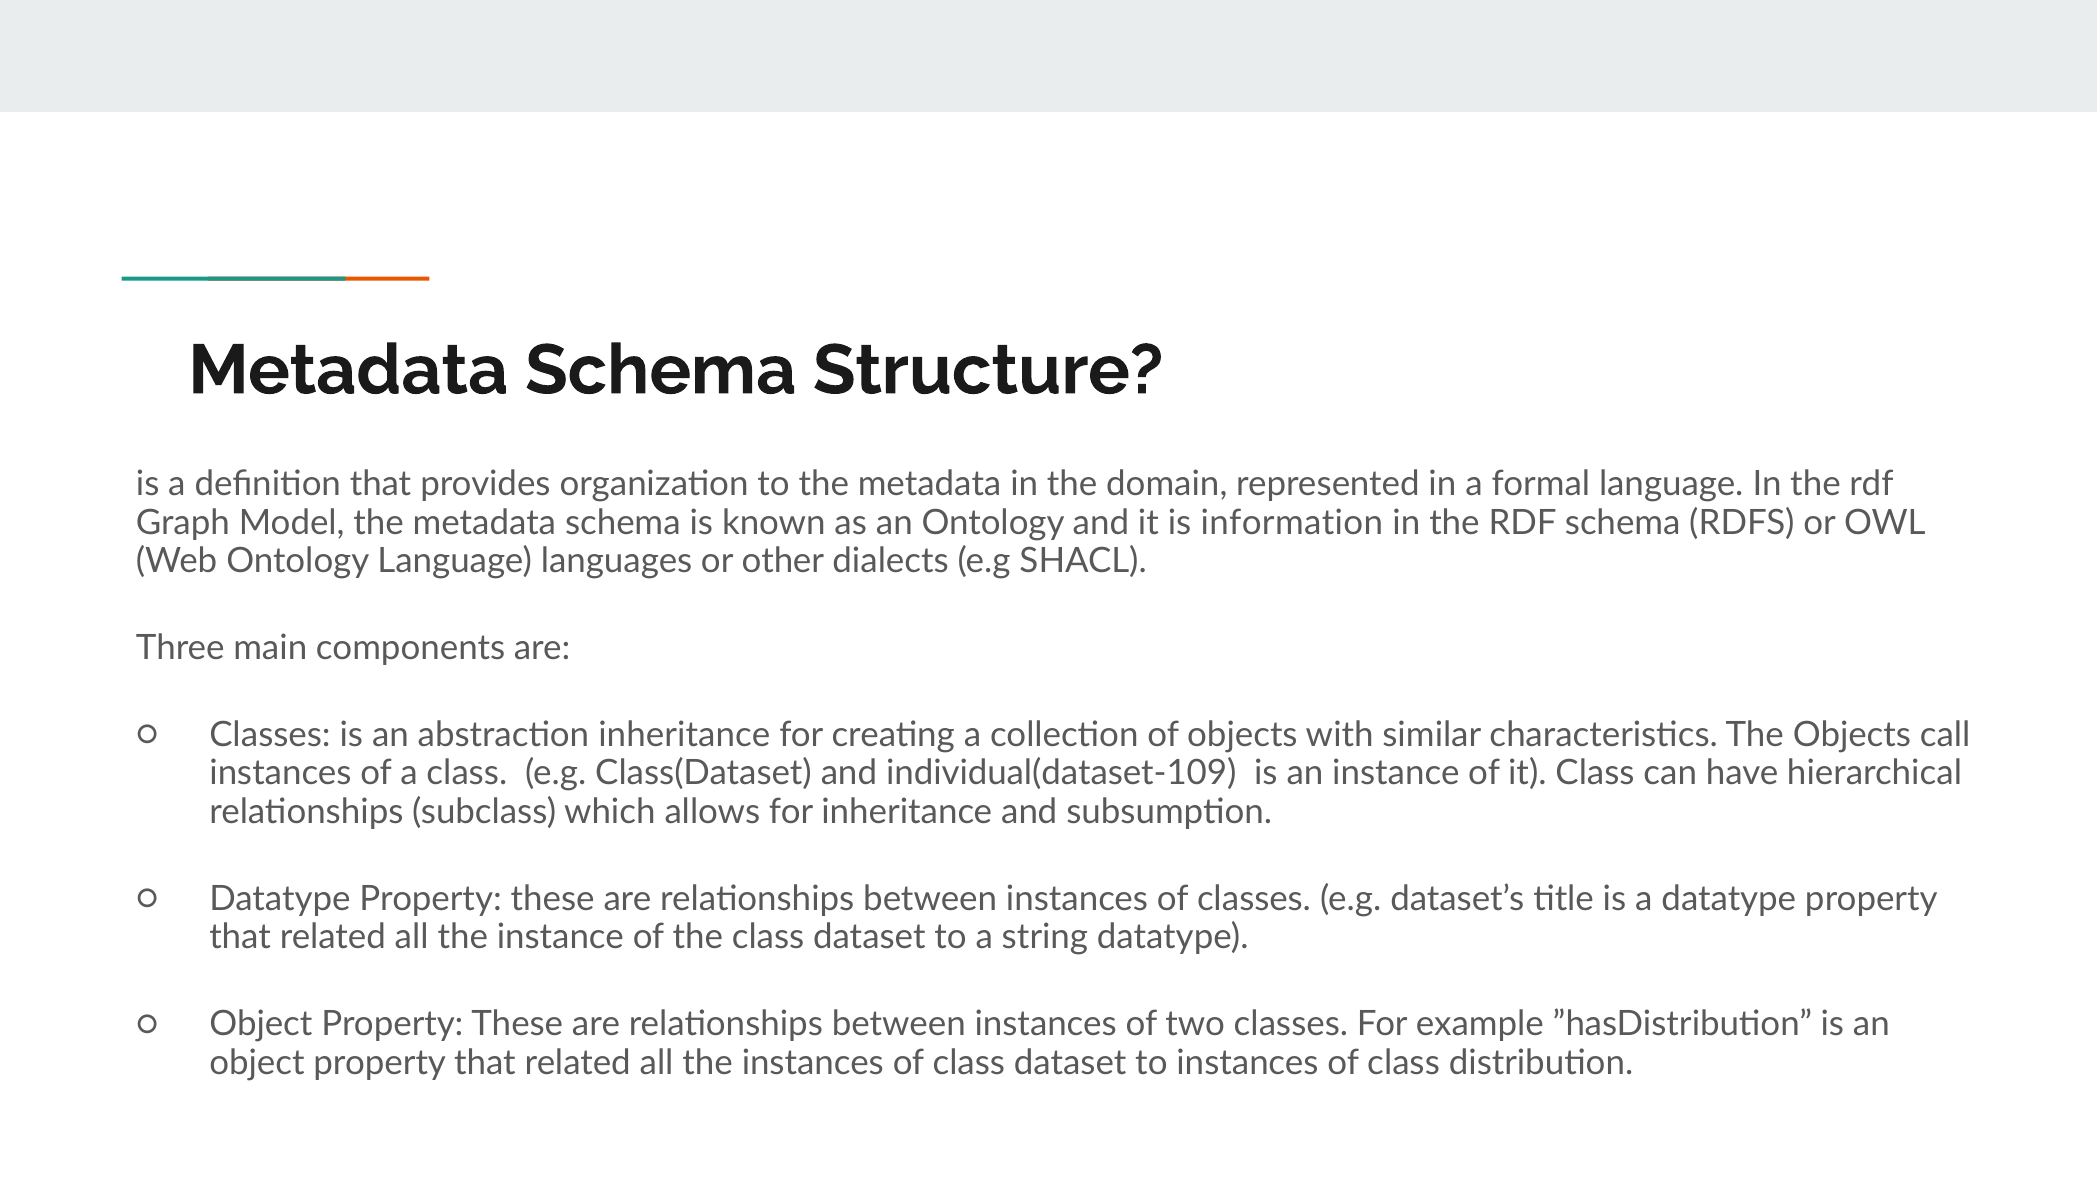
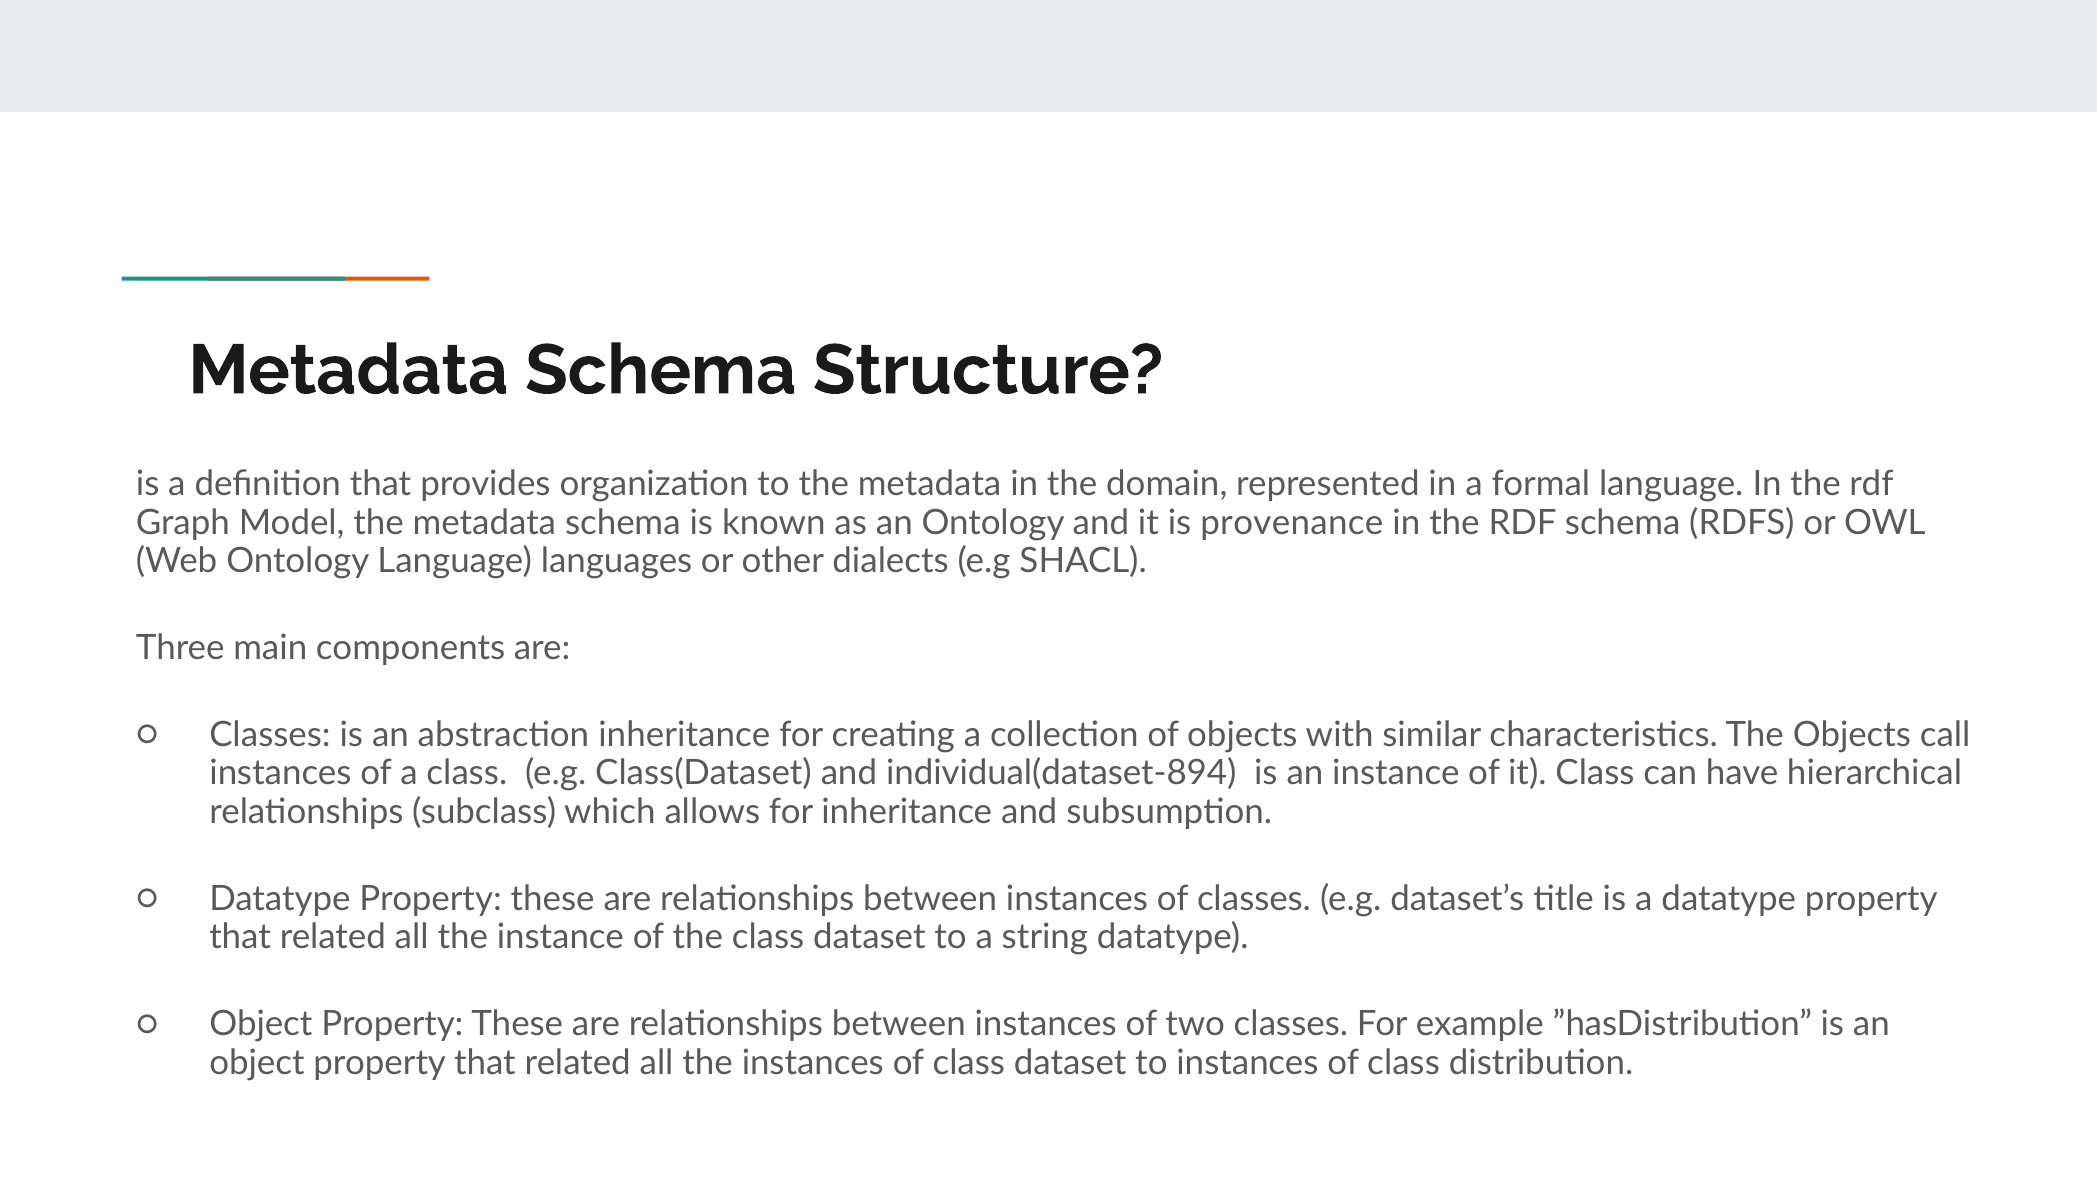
information: information -> provenance (1292, 523)
individual(dataset-109: individual(dataset-109 -> individual(dataset-894 (1061, 773)
